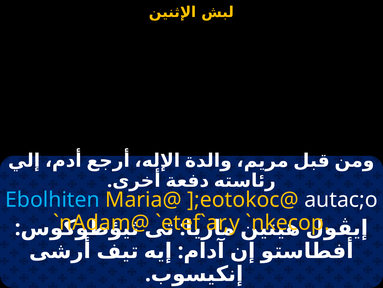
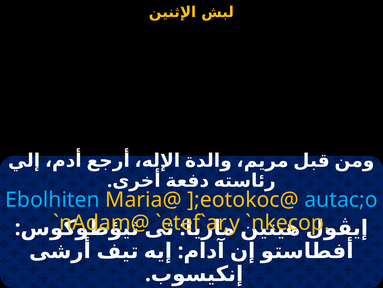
autac;o colour: white -> light blue (341, 199)
